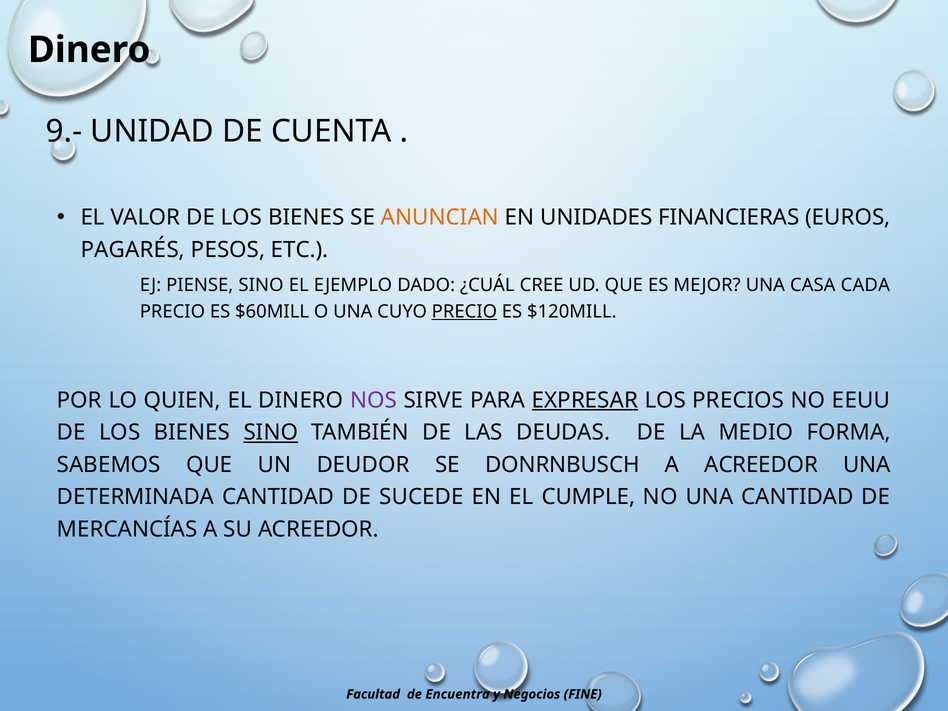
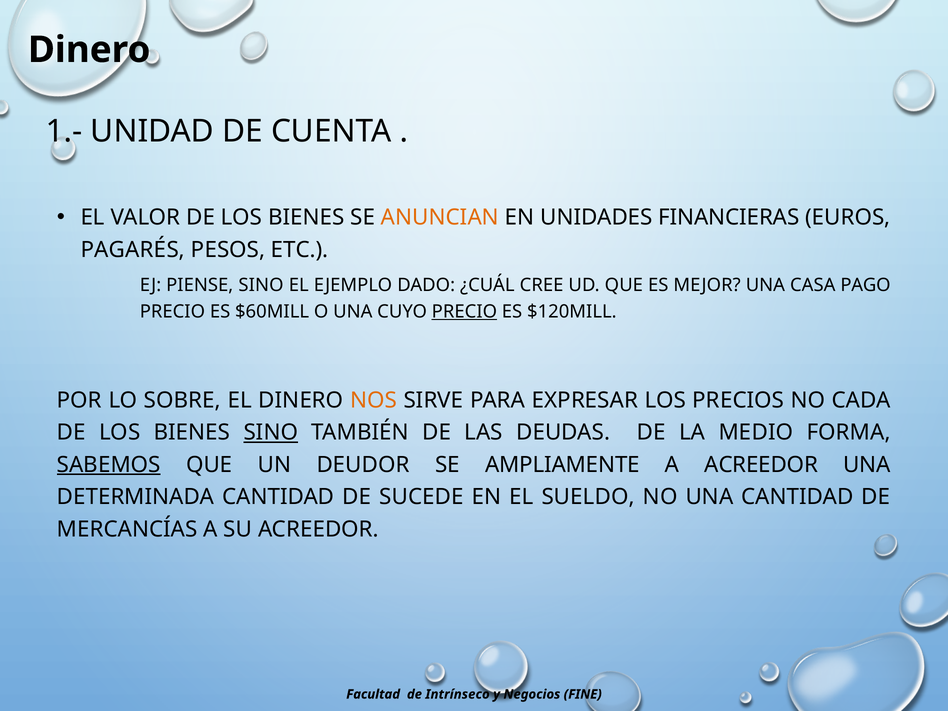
9.-: 9.- -> 1.- (64, 131)
CADA: CADA -> PAGO (865, 285)
QUIEN: QUIEN -> SOBRE (182, 400)
NOS colour: purple -> orange (374, 400)
EXPRESAR underline: present -> none (585, 400)
EEUU: EEUU -> CADA (861, 400)
SABEMOS underline: none -> present (109, 465)
DONRNBUSCH: DONRNBUSCH -> AMPLIAMENTE (562, 465)
CUMPLE: CUMPLE -> SUELDO (588, 497)
Encuentra: Encuentra -> Intrínseco (458, 694)
